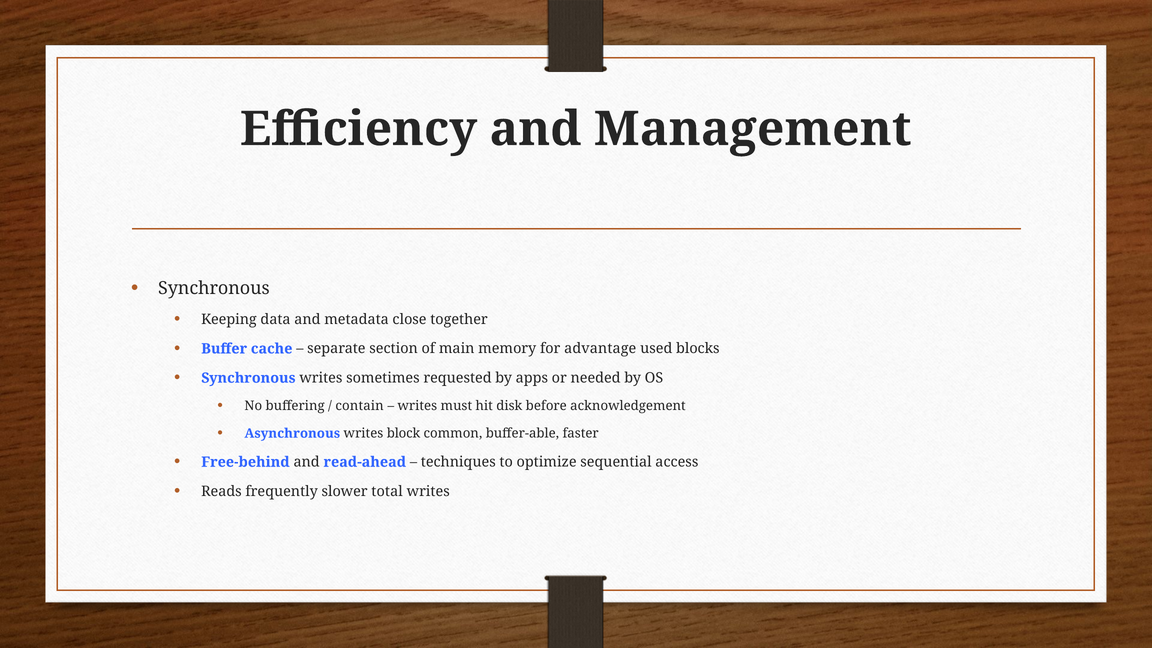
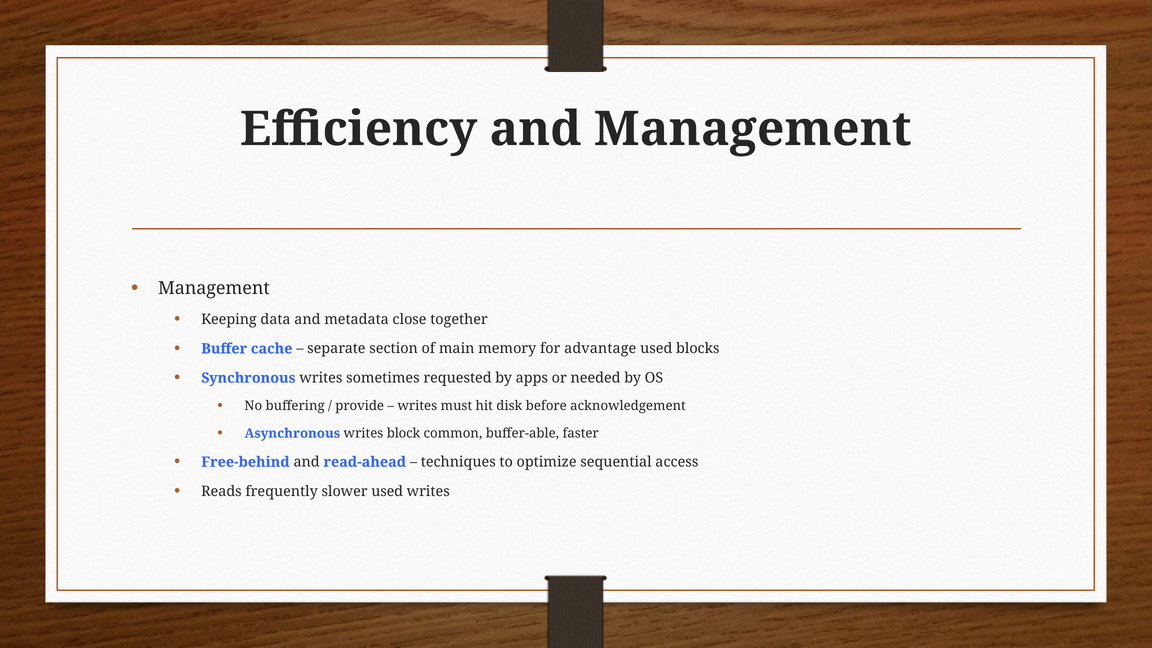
Synchronous: Synchronous -> Management (214, 288)
contain: contain -> provide (360, 406)
slower total: total -> used (387, 491)
